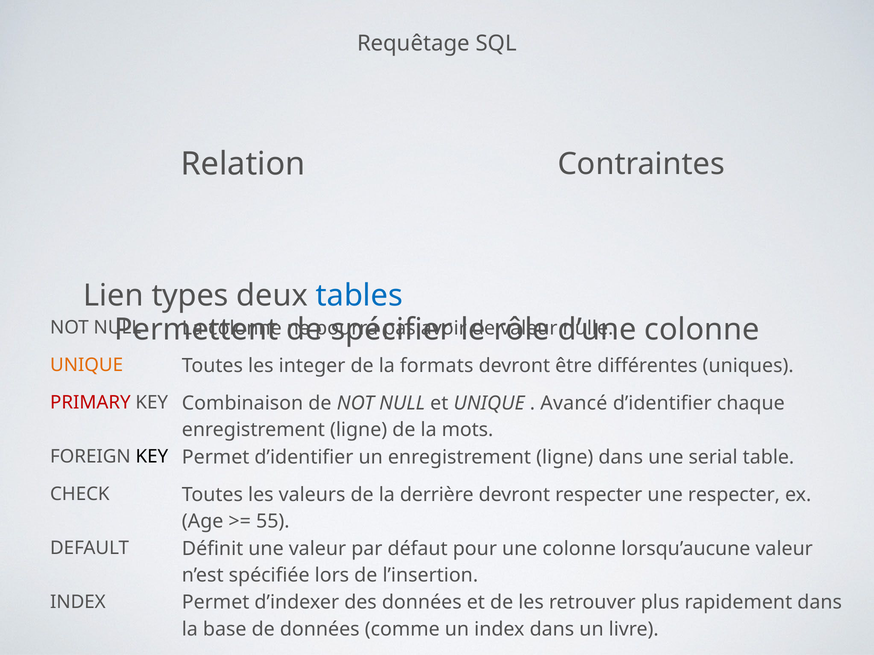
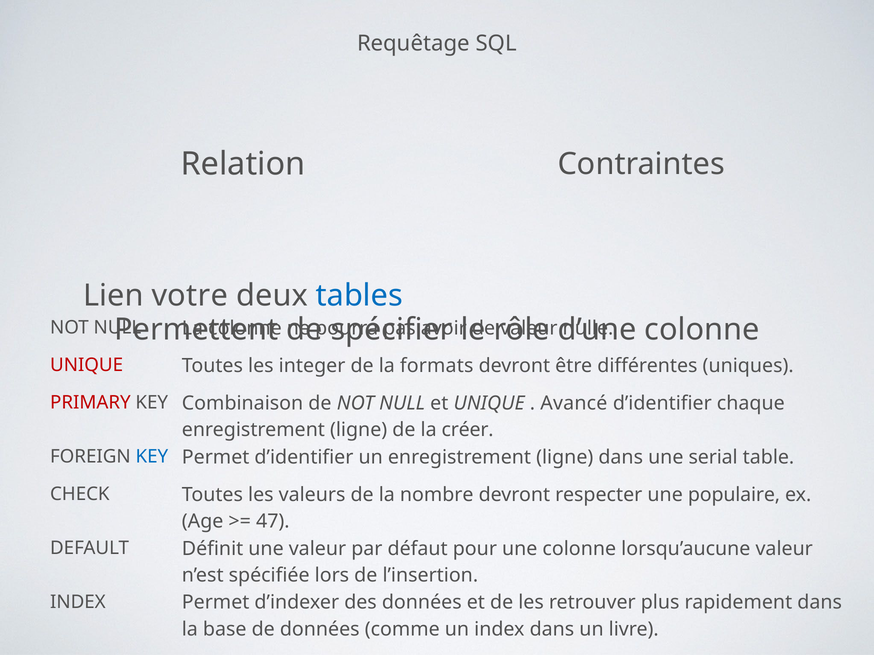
types: types -> votre (190, 296)
UNIQUE colour: orange -> red (87, 365)
mots: mots -> créer (468, 430)
KEY colour: black -> blue (152, 457)
derrière: derrière -> nombre (437, 495)
une respecter: respecter -> populaire (734, 495)
55: 55 -> 47 (273, 522)
